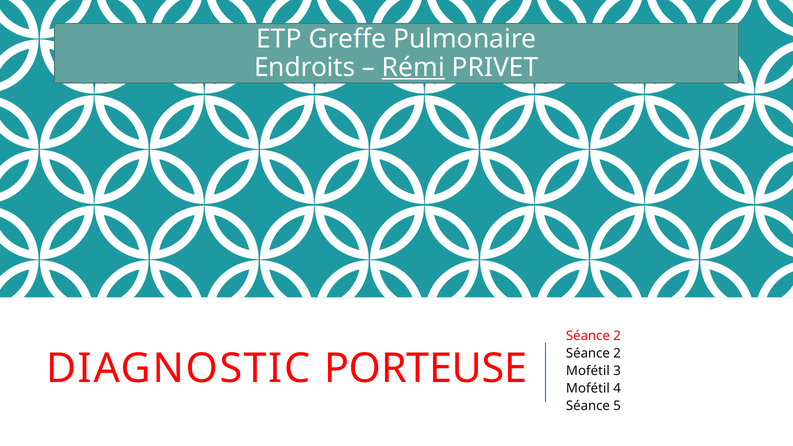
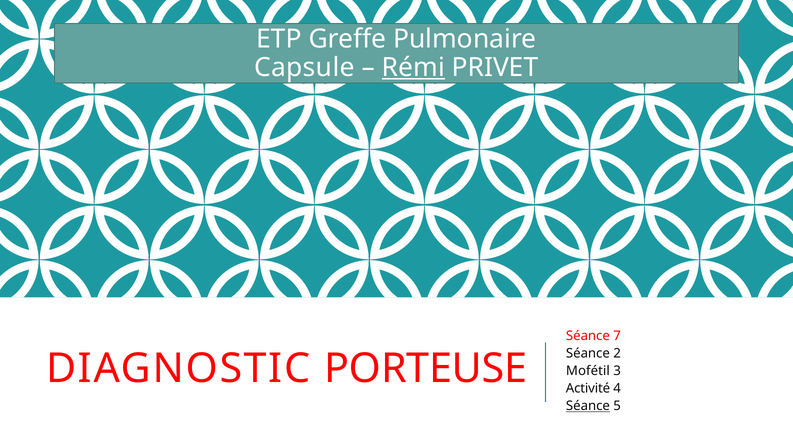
Endroits: Endroits -> Capsule (304, 67)
2: 2 -> 7 (617, 336)
Mofétil: Mofétil -> Activité (588, 389)
Séance underline: none -> present (588, 406)
